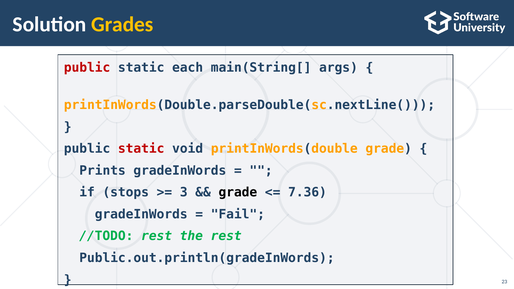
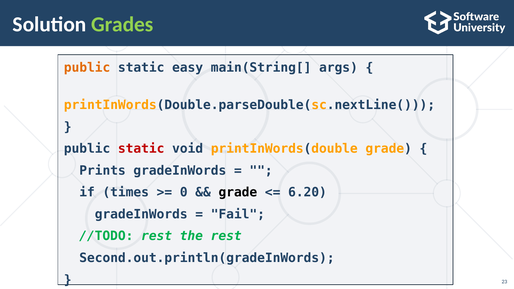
Grades colour: yellow -> light green (122, 24)
public colour: red -> orange (87, 68)
each: each -> easy (188, 68)
stops: stops -> times (126, 192)
3: 3 -> 0 (184, 192)
7.36: 7.36 -> 6.20 (307, 192)
Public.out.println(gradeInWords: Public.out.println(gradeInWords -> Second.out.println(gradeInWords (207, 258)
